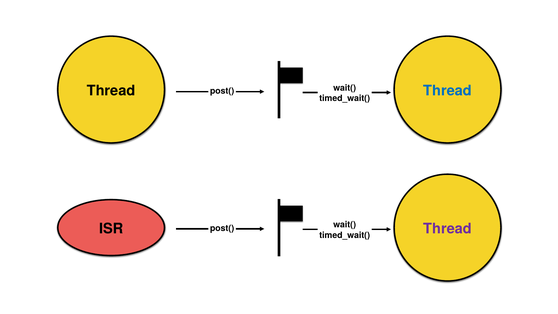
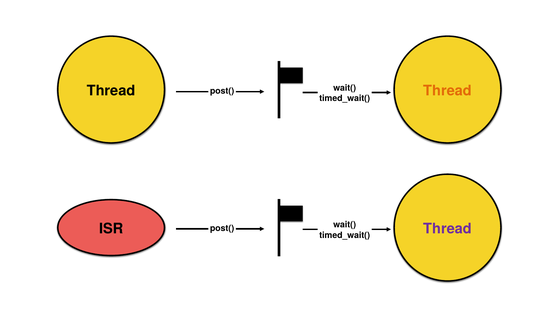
Thread colour: blue -> orange (448, 91)
